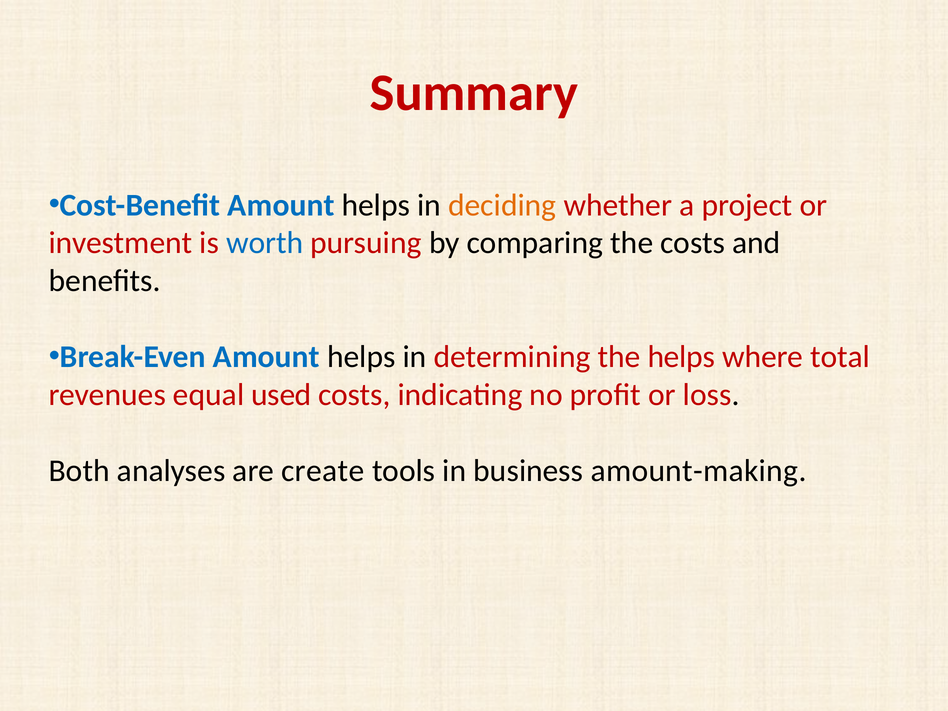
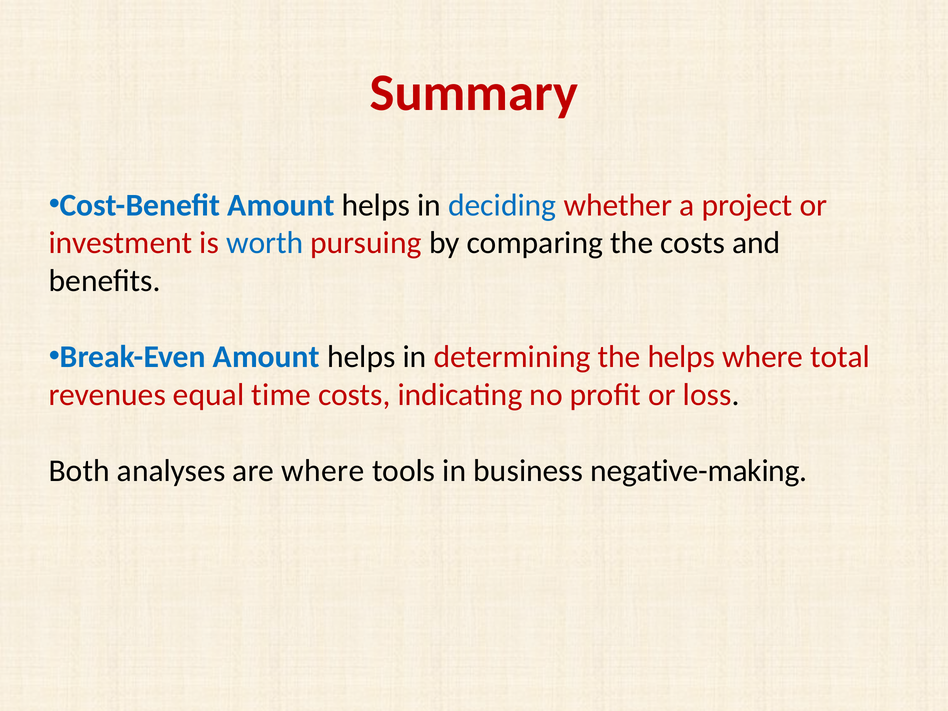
deciding colour: orange -> blue (502, 205)
used: used -> time (281, 395)
are create: create -> where (323, 471)
amount-making: amount-making -> negative-making (699, 471)
